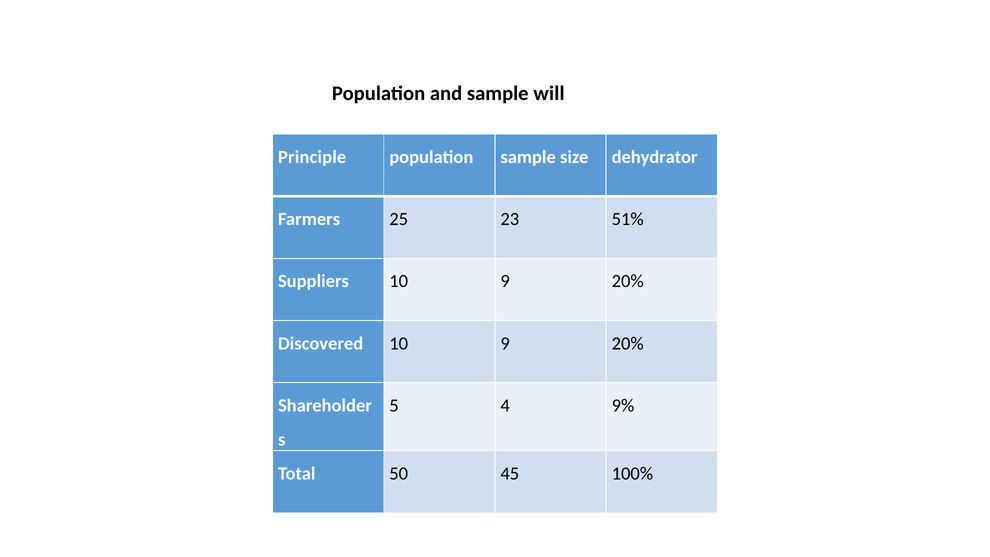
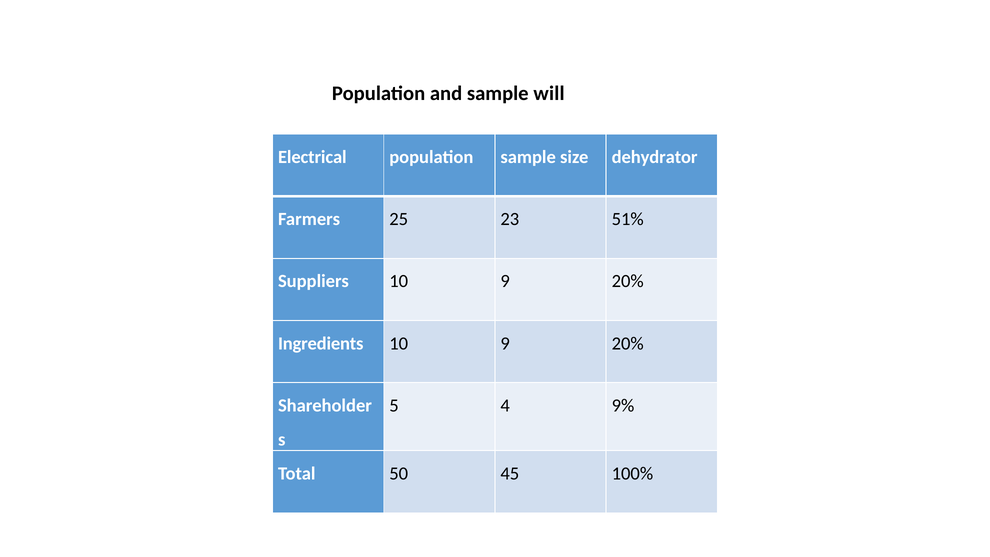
Principle: Principle -> Electrical (312, 157)
Discovered: Discovered -> Ingredients (321, 343)
